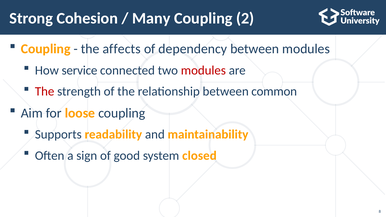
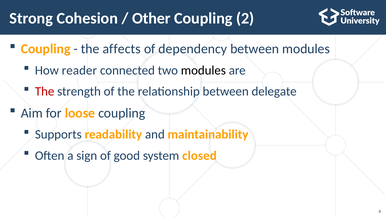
Many: Many -> Other (151, 18)
service: service -> reader (79, 70)
modules colour: red -> black (203, 70)
common: common -> delegate (274, 91)
